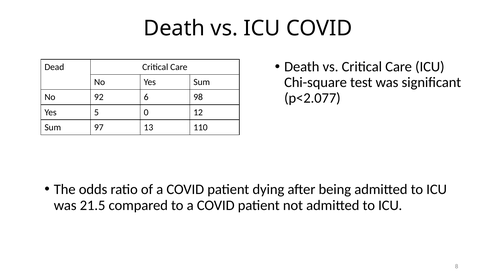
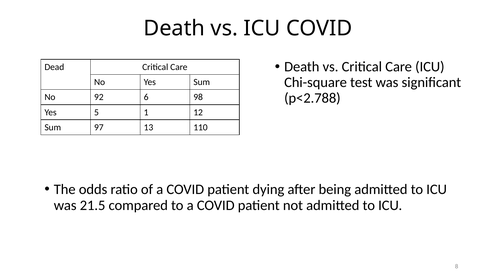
p<2.077: p<2.077 -> p<2.788 (312, 98)
0: 0 -> 1 (146, 112)
